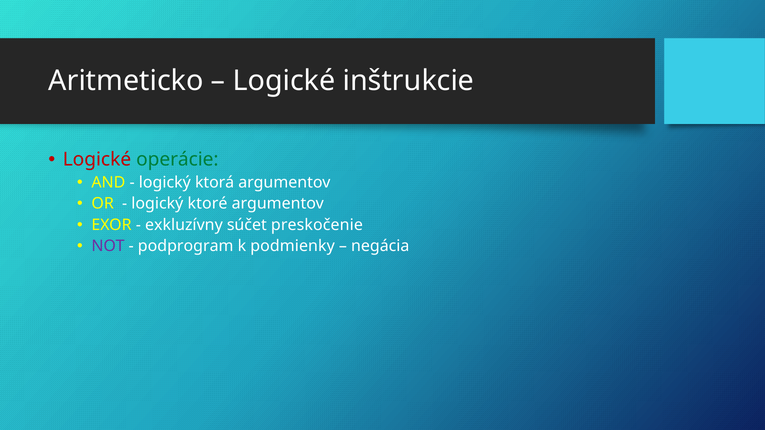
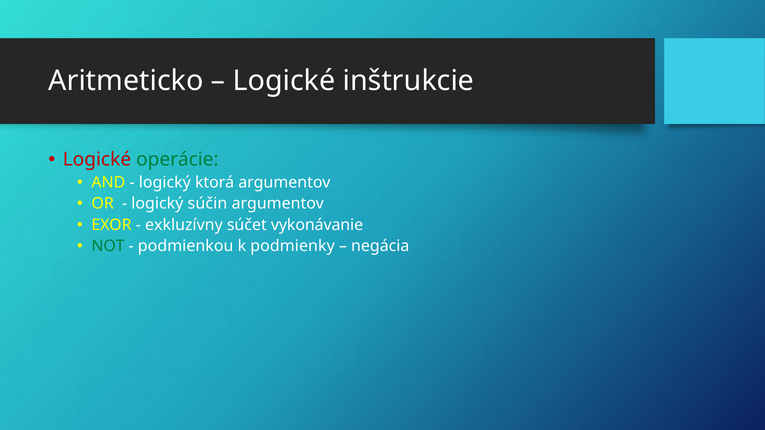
ktoré: ktoré -> súčin (207, 204)
preskočenie: preskočenie -> vykonávanie (317, 225)
NOT colour: purple -> green (108, 246)
podprogram: podprogram -> podmienkou (186, 246)
